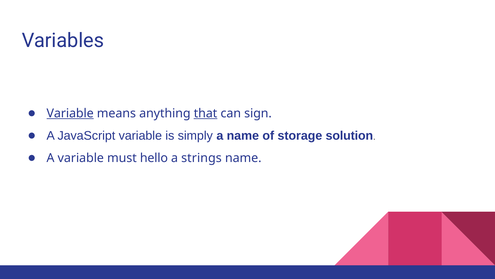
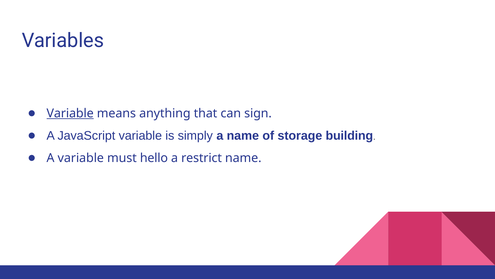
that underline: present -> none (206, 113)
solution: solution -> building (349, 135)
strings: strings -> restrict (202, 158)
